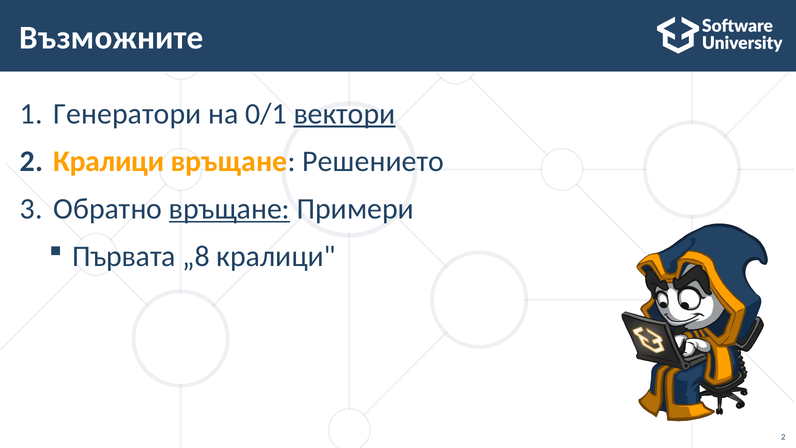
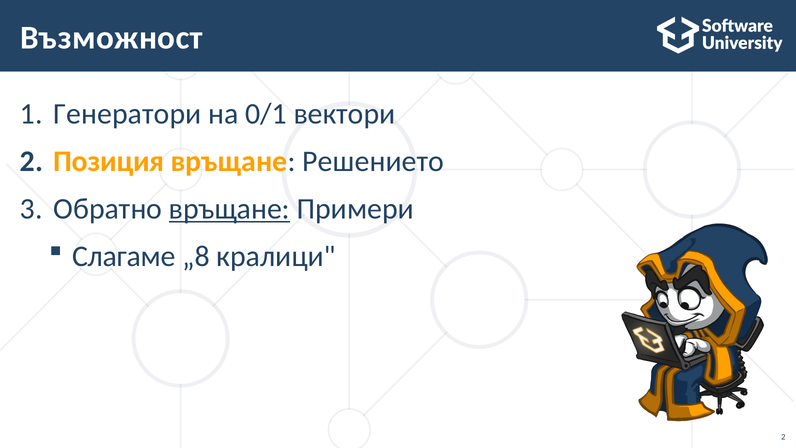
Възможните: Възможните -> Възможност (111, 38)
вектори underline: present -> none (345, 114)
2 Кралици: Кралици -> Позиция (109, 161)
Първата: Първата -> Слагаме (124, 256)
